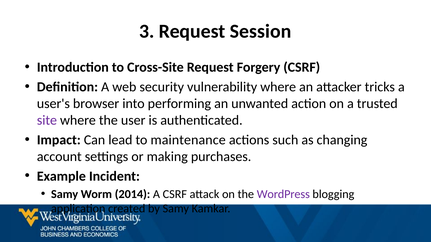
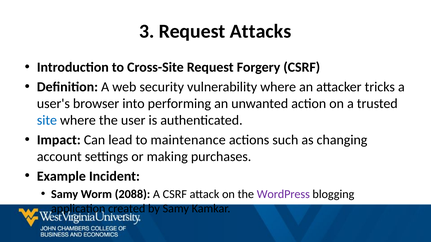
Session: Session -> Attacks (261, 31)
site colour: purple -> blue (47, 121)
2014: 2014 -> 2088 (132, 194)
